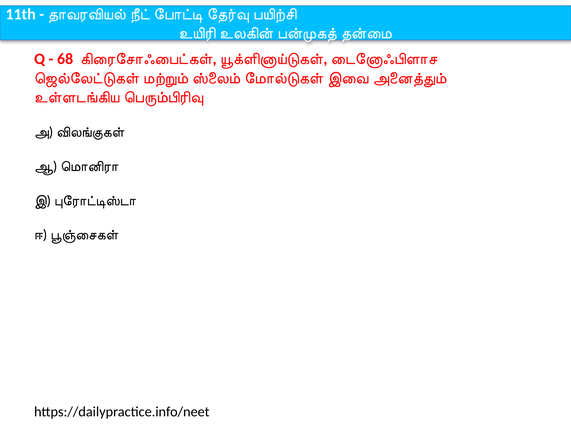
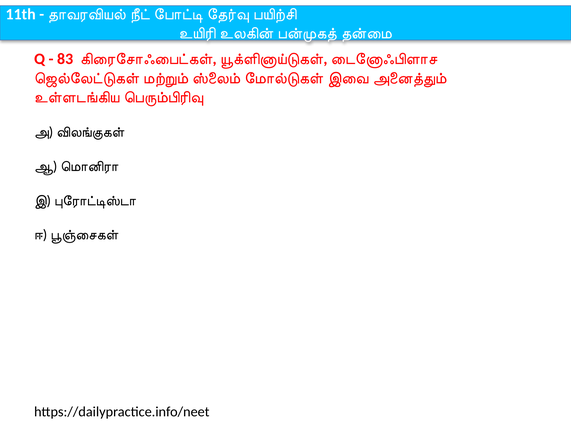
68: 68 -> 83 (65, 59)
